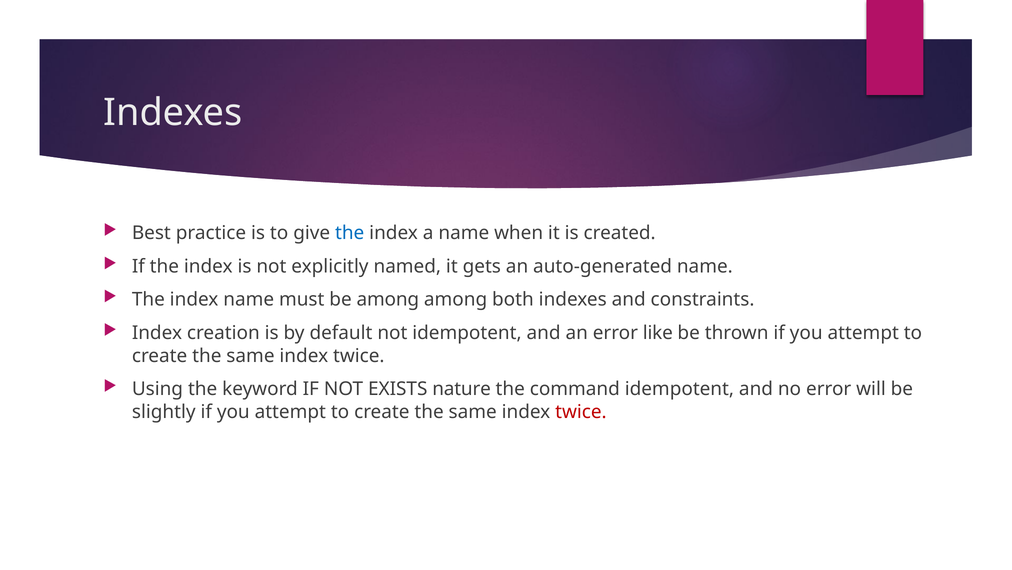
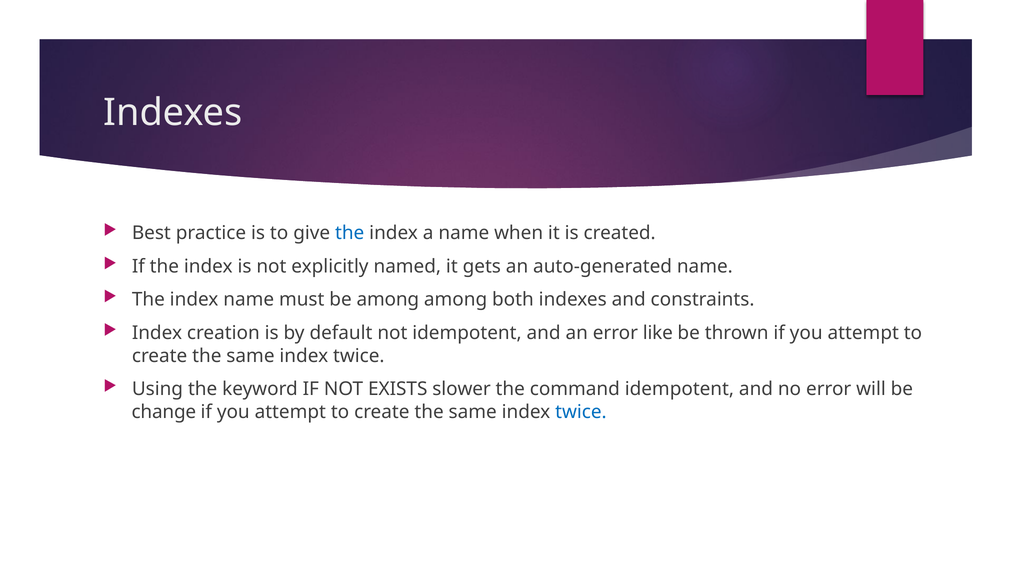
nature: nature -> slower (462, 389)
slightly: slightly -> change (164, 411)
twice colour: red -> blue (581, 411)
